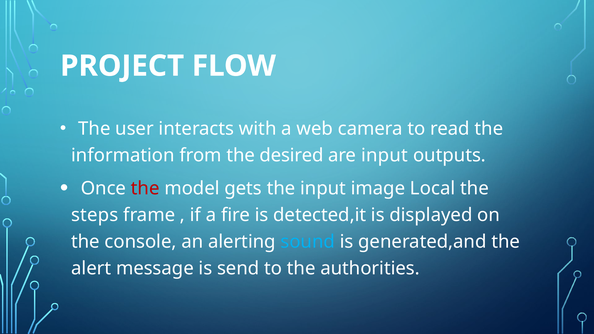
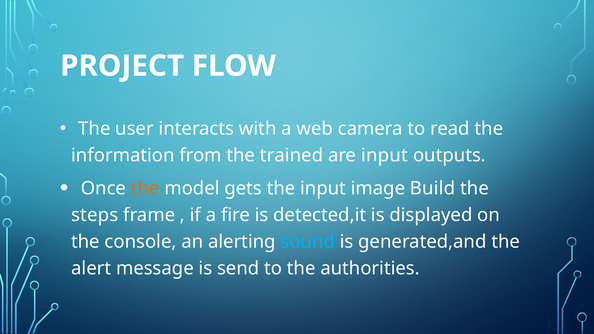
desired: desired -> trained (292, 155)
the colour: red -> orange (145, 188)
Local: Local -> Build (433, 188)
